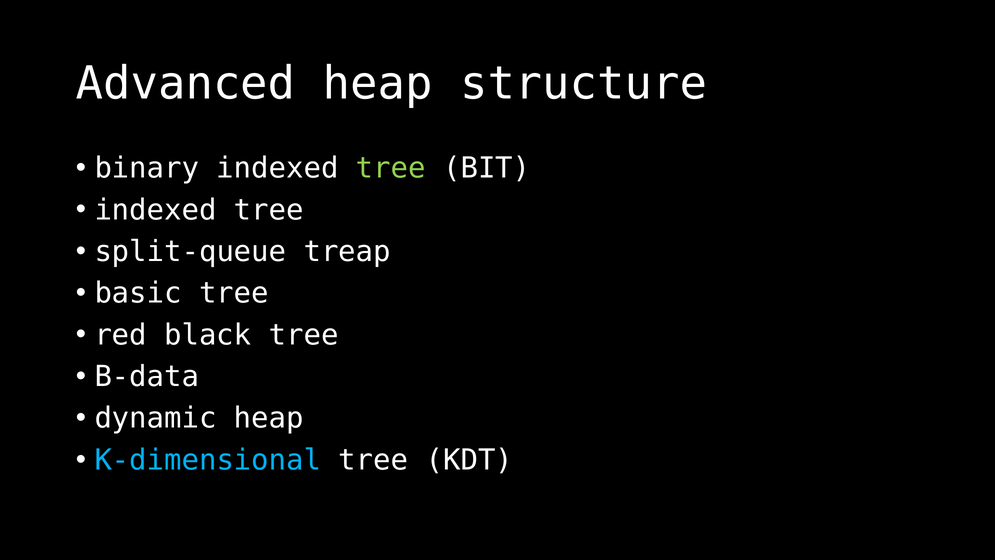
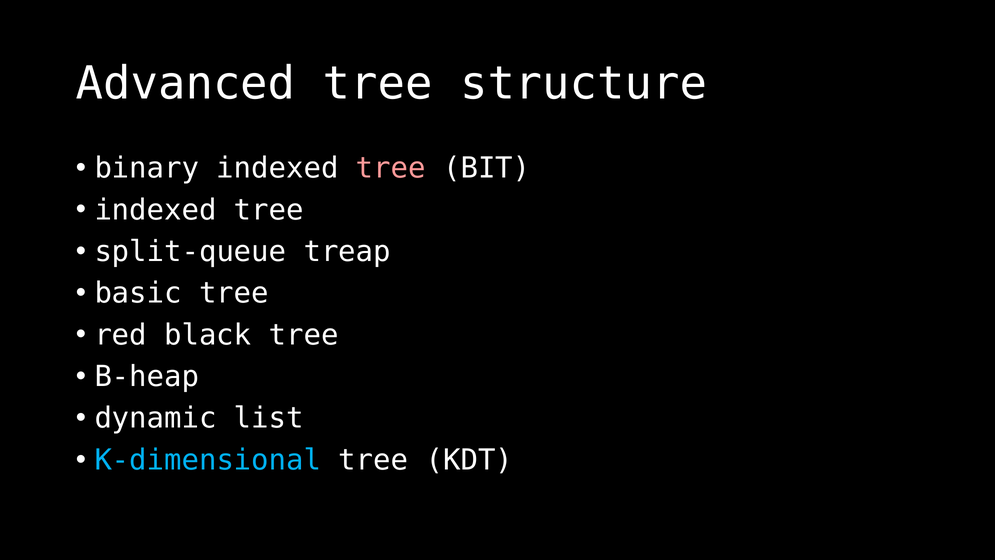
Advanced heap: heap -> tree (378, 84)
tree colour: light green -> pink (391, 168)
B-data: B-data -> B-heap (147, 376)
dynamic heap: heap -> list (269, 418)
